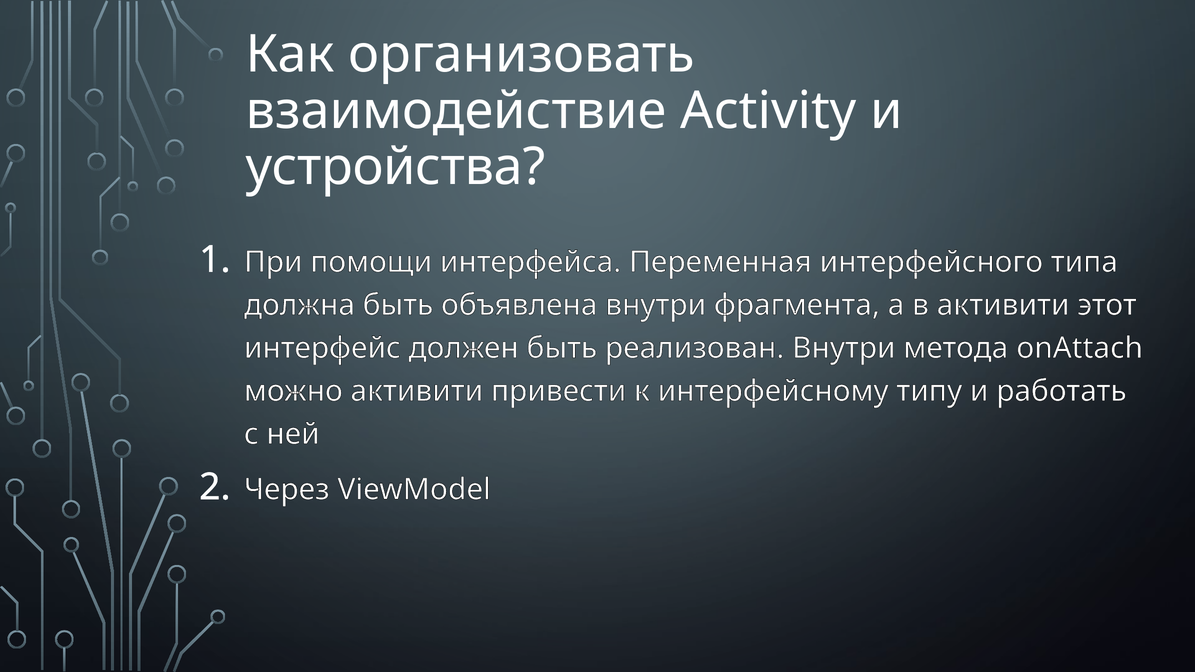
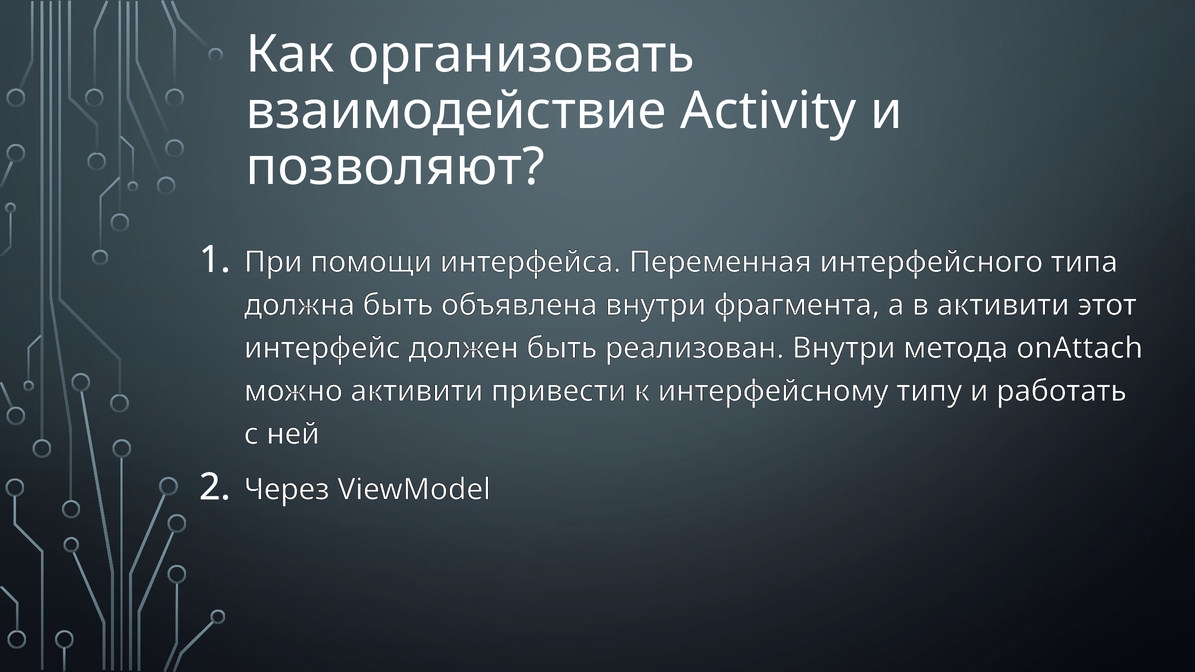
устройства: устройства -> позволяют (395, 167)
